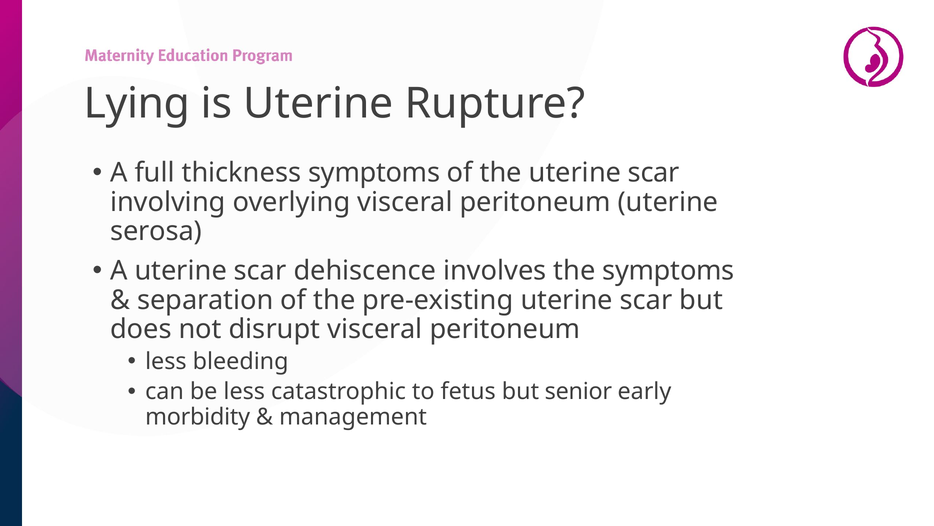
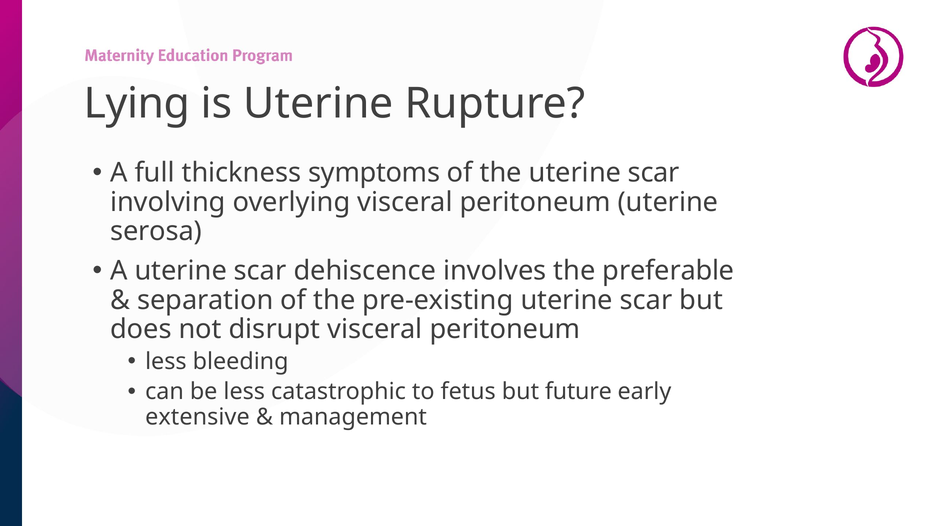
the symptoms: symptoms -> preferable (668, 270)
senior: senior -> future (578, 391)
morbidity: morbidity -> extensive (197, 416)
